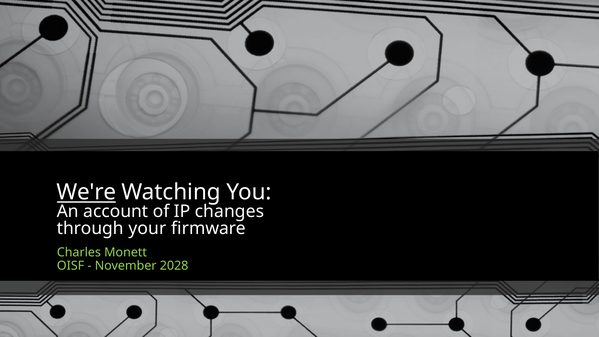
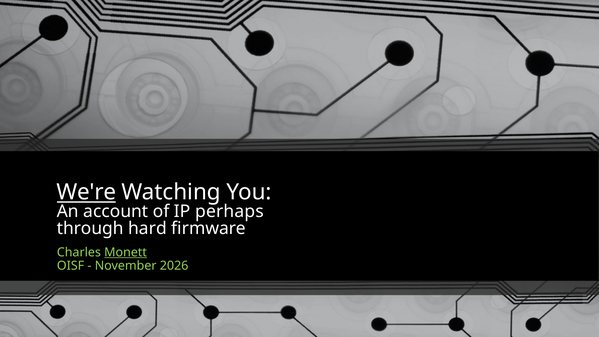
changes: changes -> perhaps (229, 211)
your: your -> hard (147, 228)
Monett underline: none -> present (126, 252)
2028: 2028 -> 2026 (174, 266)
